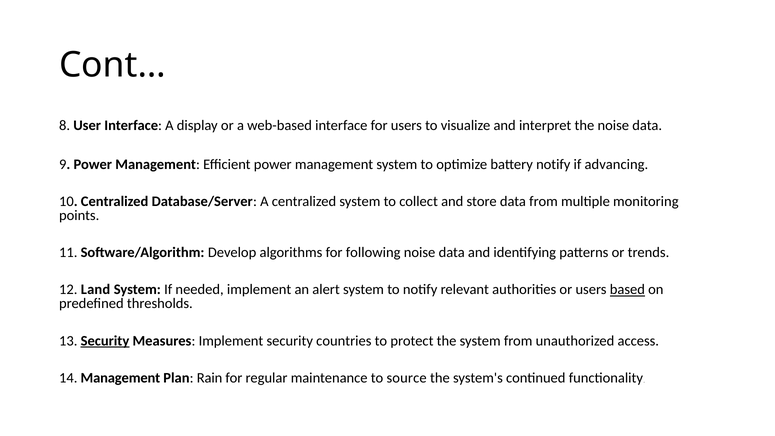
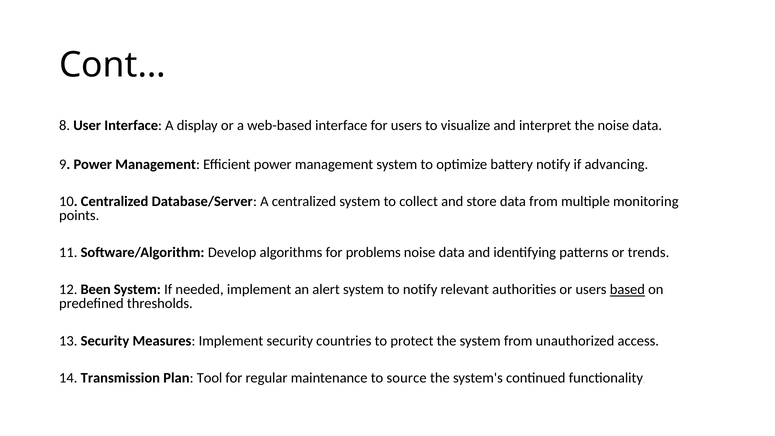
following: following -> problems (373, 252)
Land: Land -> Been (96, 290)
Security underline: present -> none (105, 341)
14 Management: Management -> Transmission (120, 378)
Rain: Rain -> Tool (210, 378)
